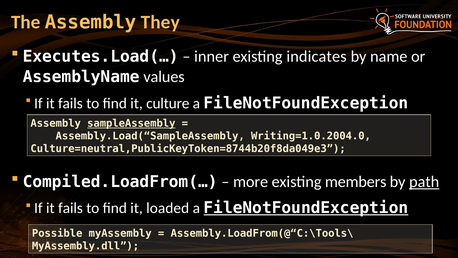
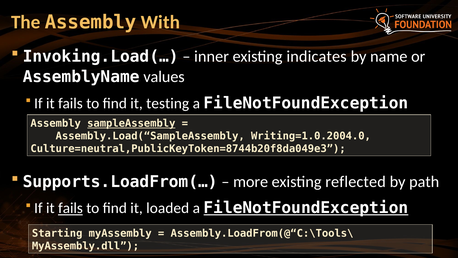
They: They -> With (160, 22)
Executes.Load(…: Executes.Load(… -> Invoking.Load(… (101, 56)
culture: culture -> testing (168, 103)
Compiled.LoadFrom(…: Compiled.LoadFrom(… -> Supports.LoadFrom(… (120, 182)
members: members -> reflected (356, 182)
path underline: present -> none (424, 182)
fails underline: none -> present (71, 208)
Possible: Possible -> Starting (57, 233)
